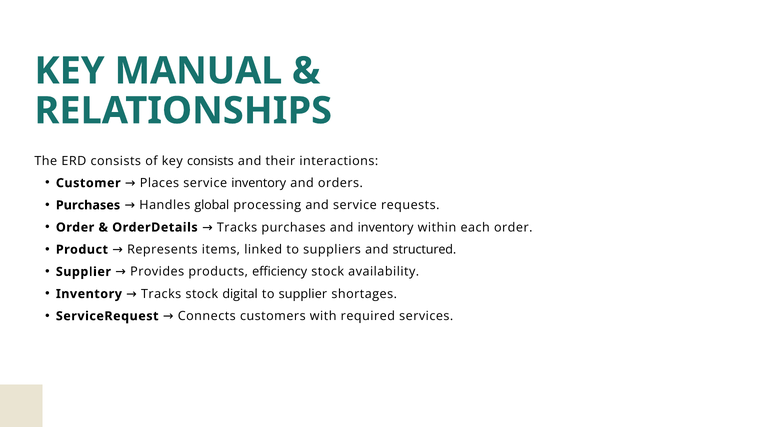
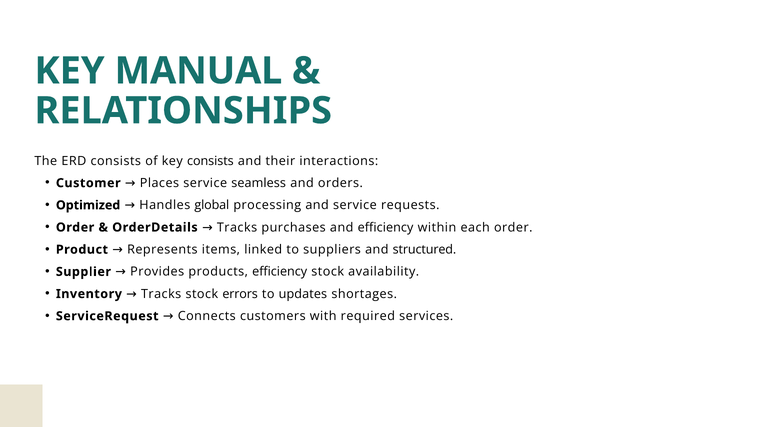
service inventory: inventory -> seamless (259, 183)
Purchases: Purchases -> Optimized (88, 205)
and inventory: inventory -> efficiency (386, 227)
digital: digital -> errors (240, 294)
to supplier: supplier -> updates (303, 294)
